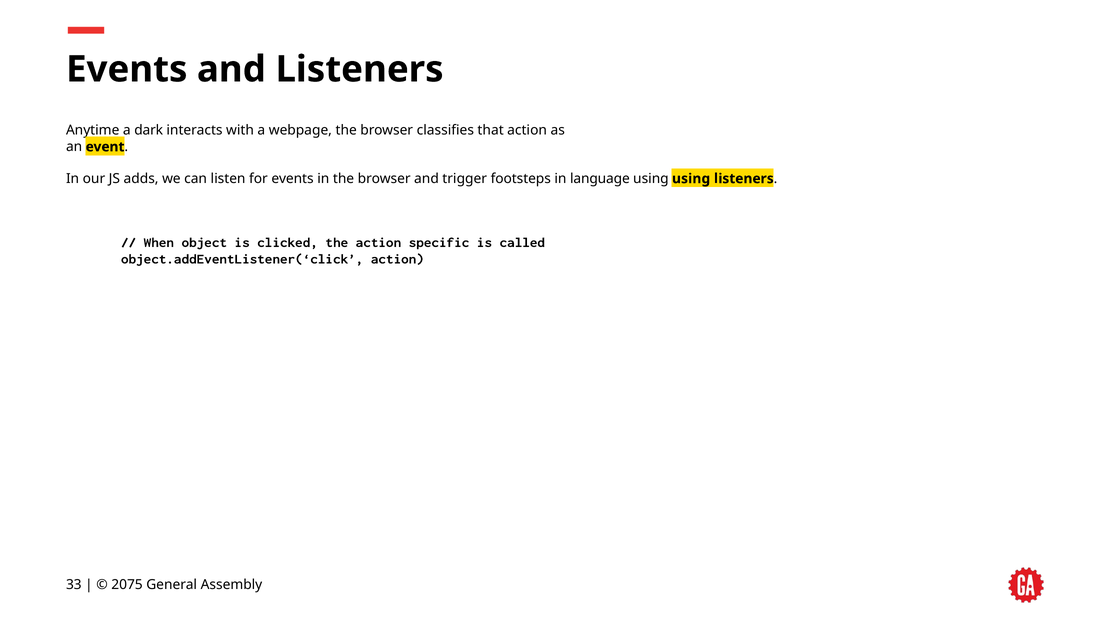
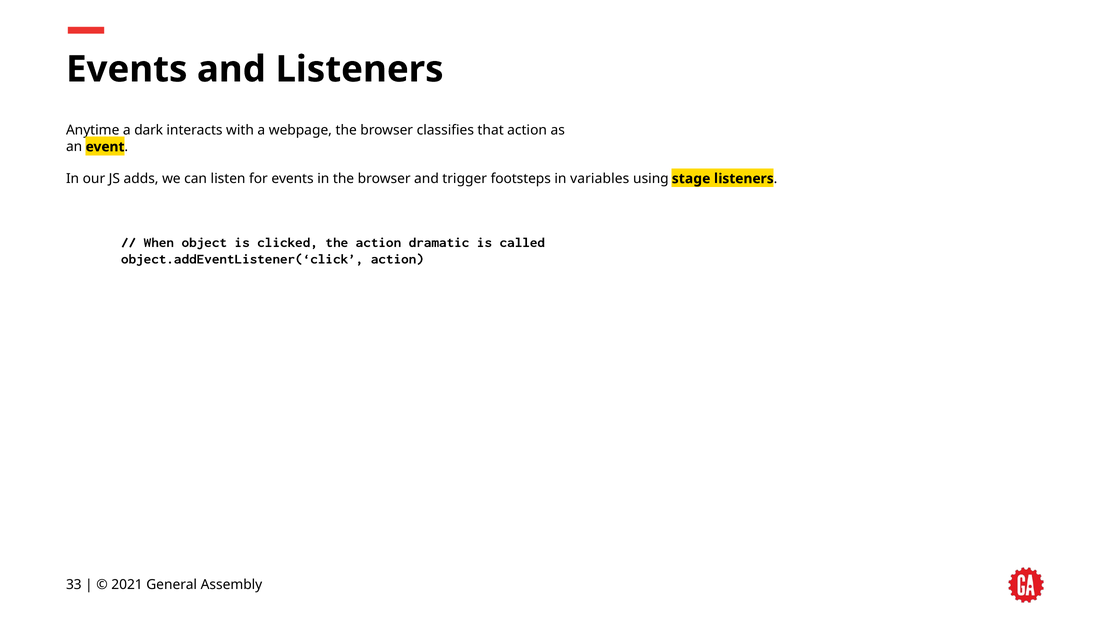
language: language -> variables (600, 179)
using using: using -> stage (691, 179)
specific: specific -> dramatic (439, 242)
2075: 2075 -> 2021 (127, 584)
